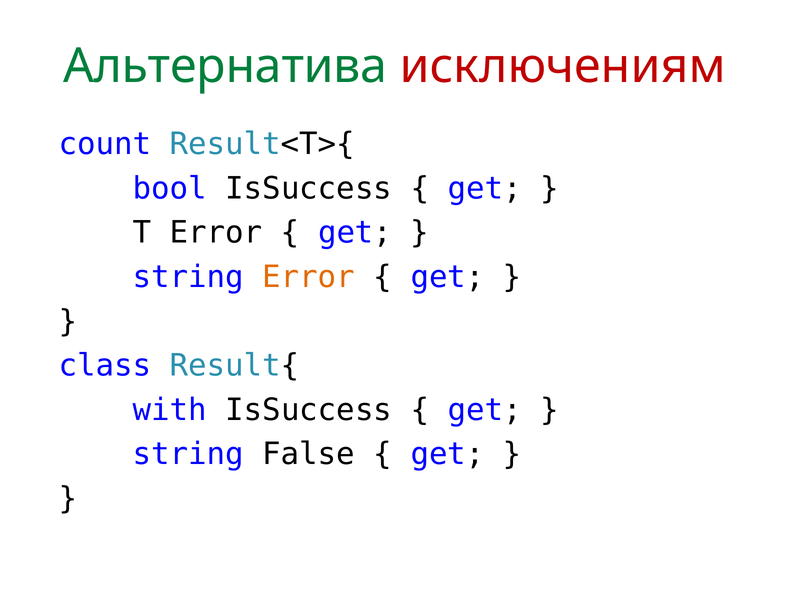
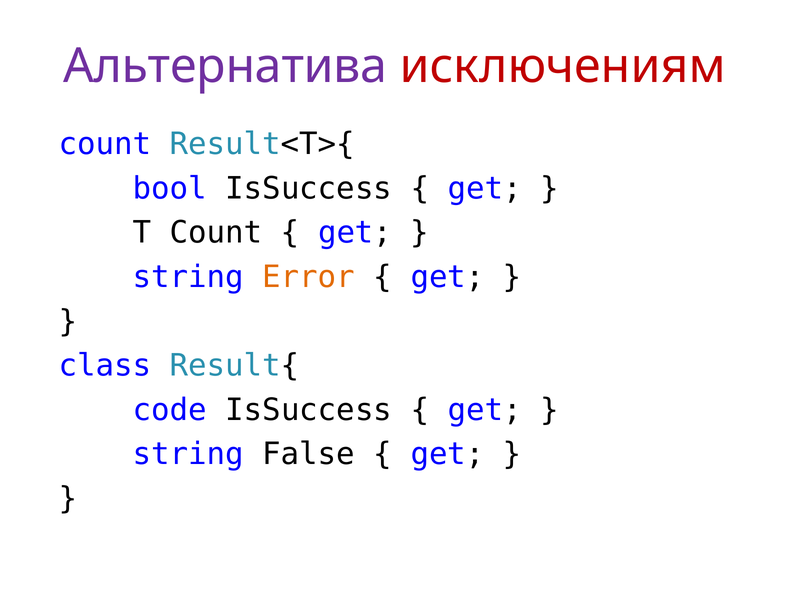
Альтернатива colour: green -> purple (225, 66)
T Error: Error -> Count (216, 233)
with: with -> code (170, 410)
